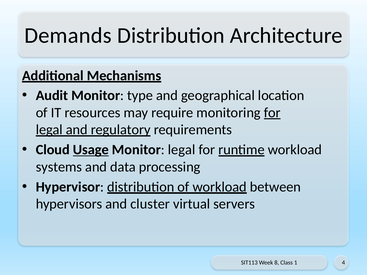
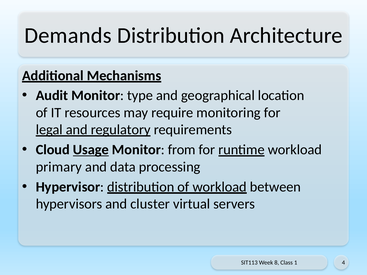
for underline: present -> none (272, 113)
Monitor legal: legal -> from (182, 150)
systems: systems -> primary (59, 167)
